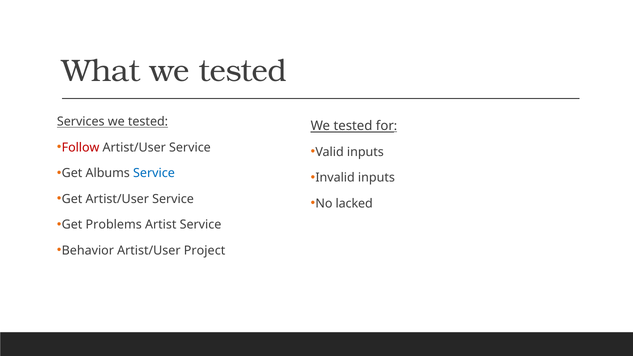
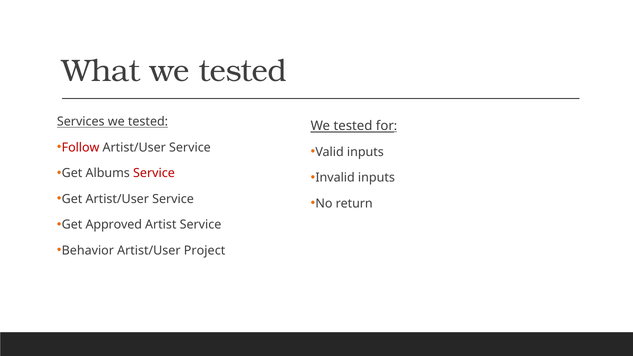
Service colour: blue -> red (154, 173)
lacked: lacked -> return (354, 204)
Problems: Problems -> Approved (114, 225)
